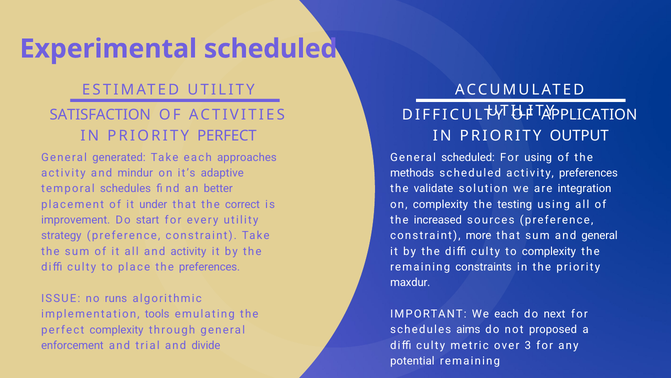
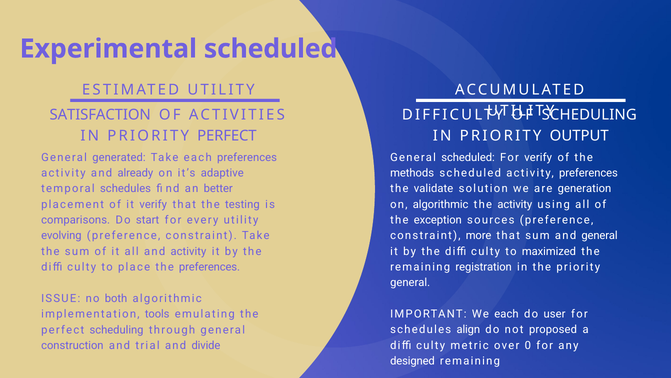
APPLICATION: APPLICATION -> SCHEDULING (589, 115)
each approaches: approaches -> preferences (247, 157)
For using: using -> verify (538, 157)
mindur: mindur -> already (135, 173)
integration: integration -> generation (584, 188)
it under: under -> verify (153, 204)
correct: correct -> testing (242, 204)
on complexity: complexity -> algorithmic (441, 204)
the testing: testing -> activity (515, 204)
improvement: improvement -> comparisons (76, 220)
increased: increased -> exception (438, 220)
strategy: strategy -> evolving (61, 235)
to complexity: complexity -> maximized (549, 251)
constraints: constraints -> registration (484, 267)
maxdur: maxdur -> general (410, 282)
runs: runs -> both (116, 298)
next: next -> user (555, 314)
perfect complexity: complexity -> scheduling (117, 329)
aims: aims -> align (468, 329)
enforcement: enforcement -> construction (72, 345)
3: 3 -> 0 (528, 345)
potential: potential -> designed (412, 361)
